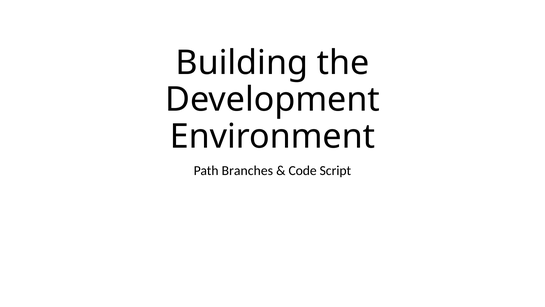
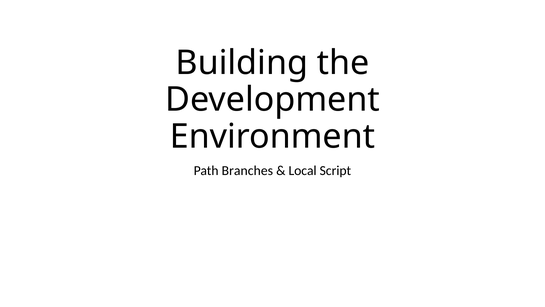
Code: Code -> Local (303, 170)
